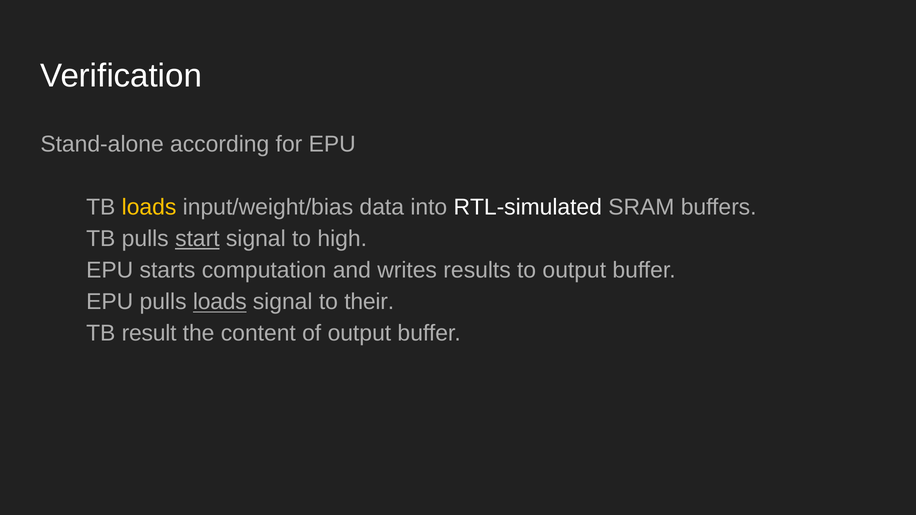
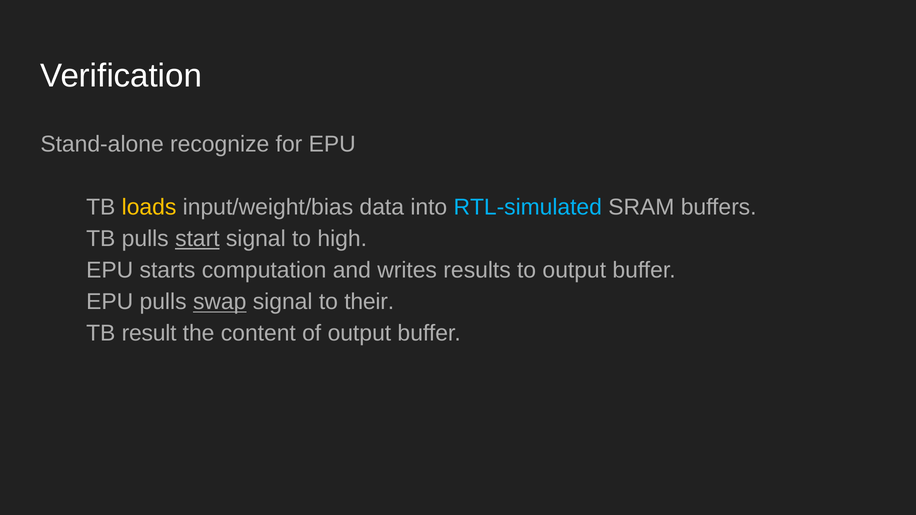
according: according -> recognize (220, 144)
RTL-simulated colour: white -> light blue (528, 207)
pulls loads: loads -> swap (220, 302)
